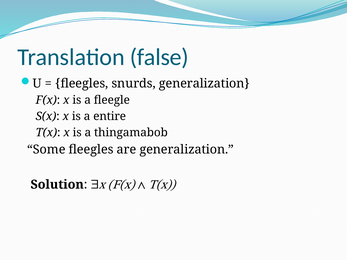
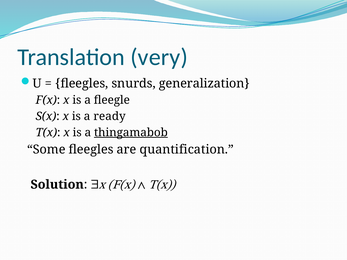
false: false -> very (159, 57)
entire: entire -> ready (110, 116)
thingamabob underline: none -> present (131, 133)
are generalization: generalization -> quantification (187, 150)
